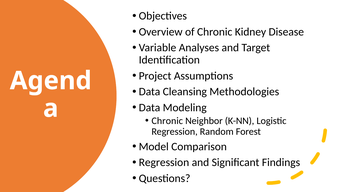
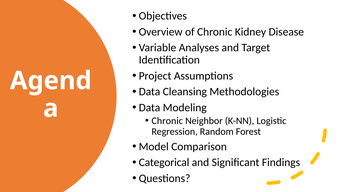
Regression: Regression -> Categorical (164, 162)
